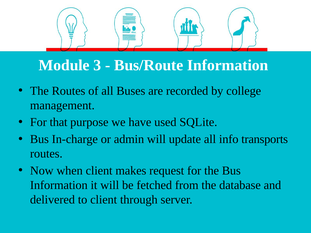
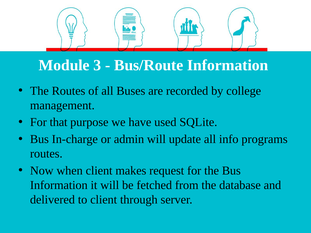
transports: transports -> programs (265, 139)
